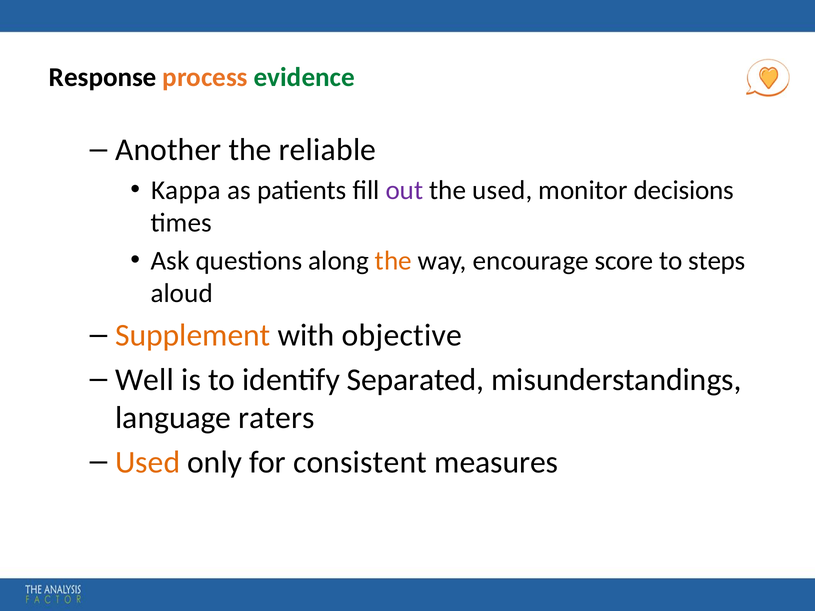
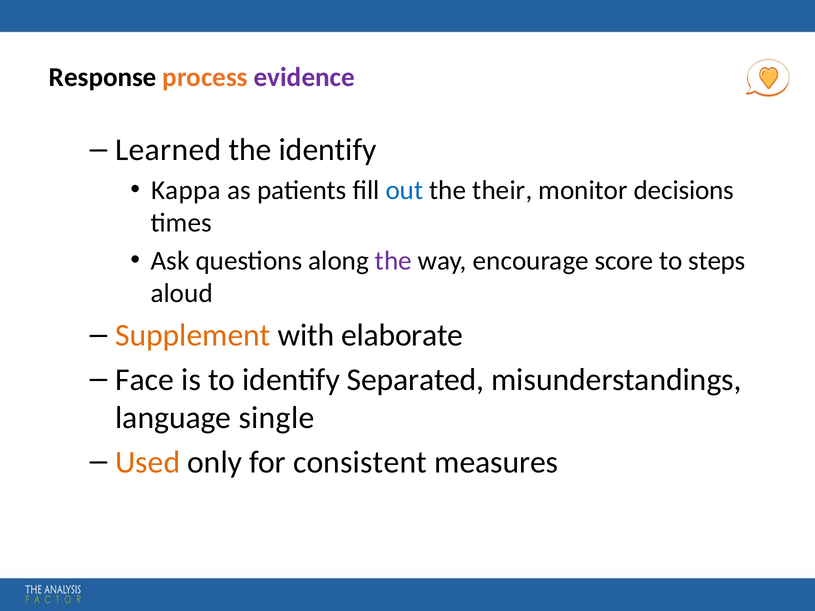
evidence colour: green -> purple (304, 77)
Another: Another -> Learned (168, 150)
the reliable: reliable -> identify (328, 150)
out colour: purple -> blue (404, 190)
the used: used -> their (502, 190)
the colour: orange -> purple (393, 261)
objective: objective -> elaborate (402, 335)
Well: Well -> Face (145, 380)
raters: raters -> single (276, 418)
